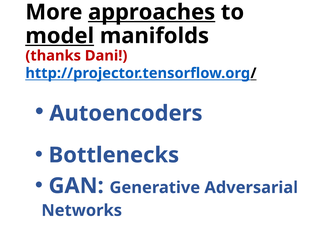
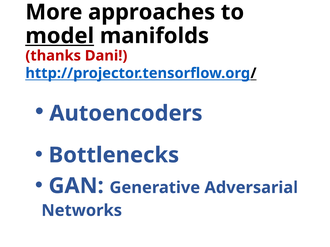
approaches underline: present -> none (152, 12)
